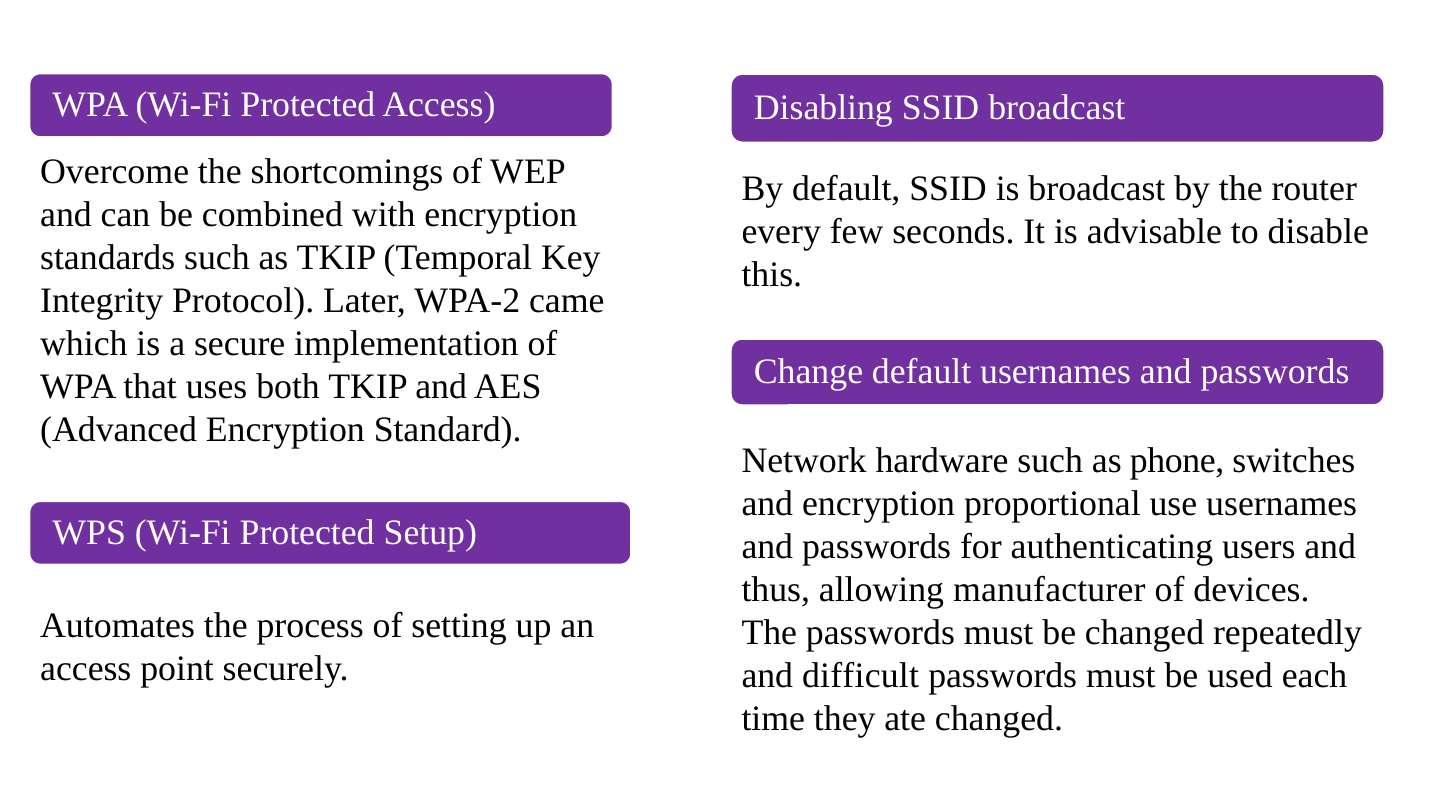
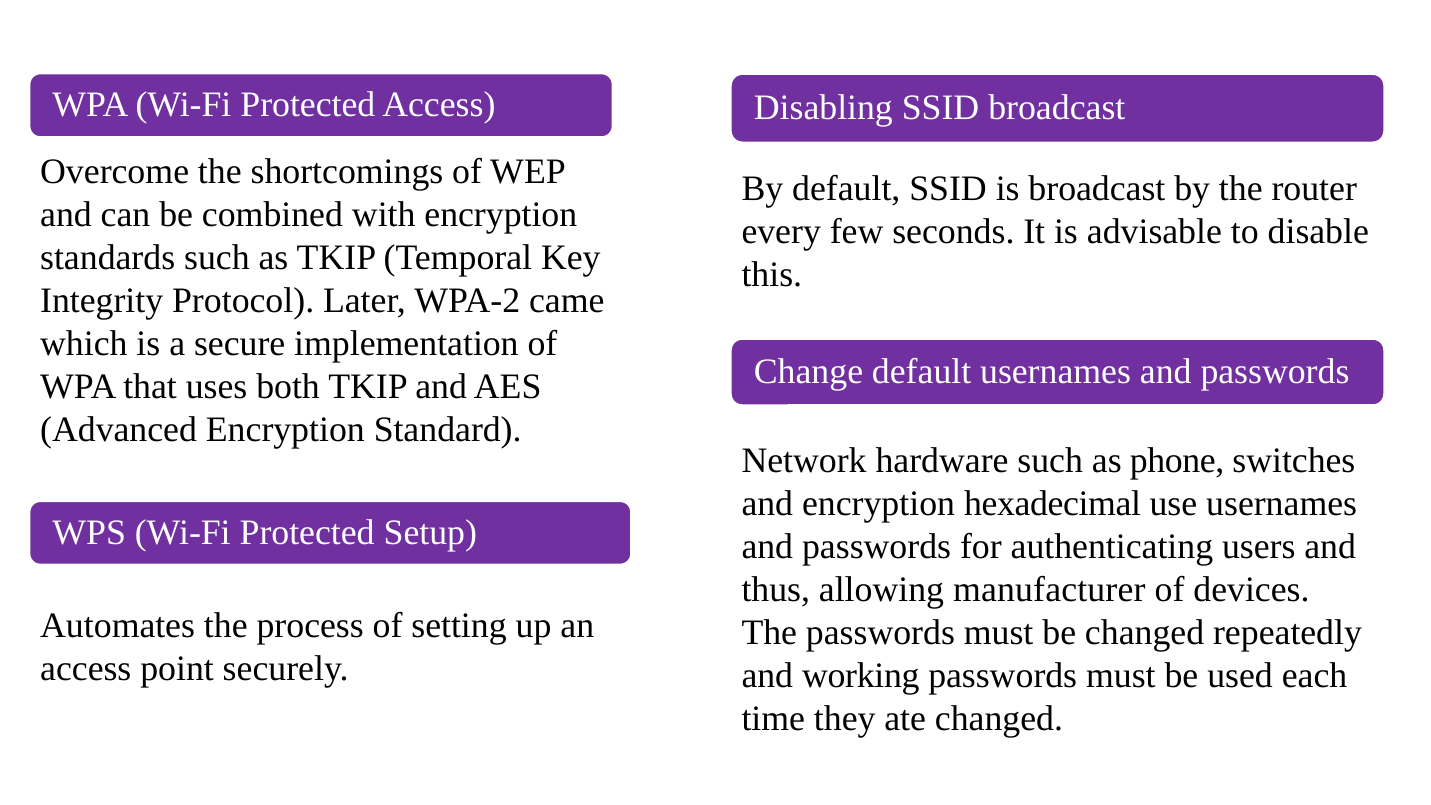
proportional: proportional -> hexadecimal (1053, 504)
difficult: difficult -> working (861, 676)
